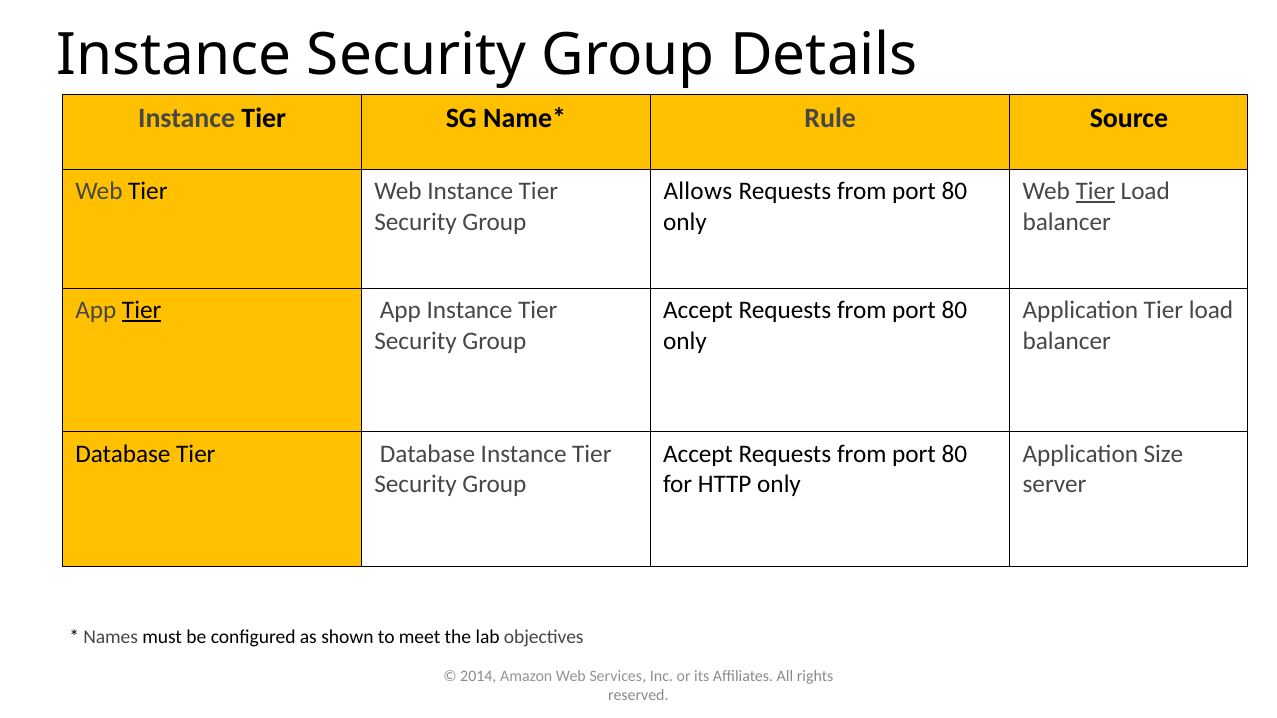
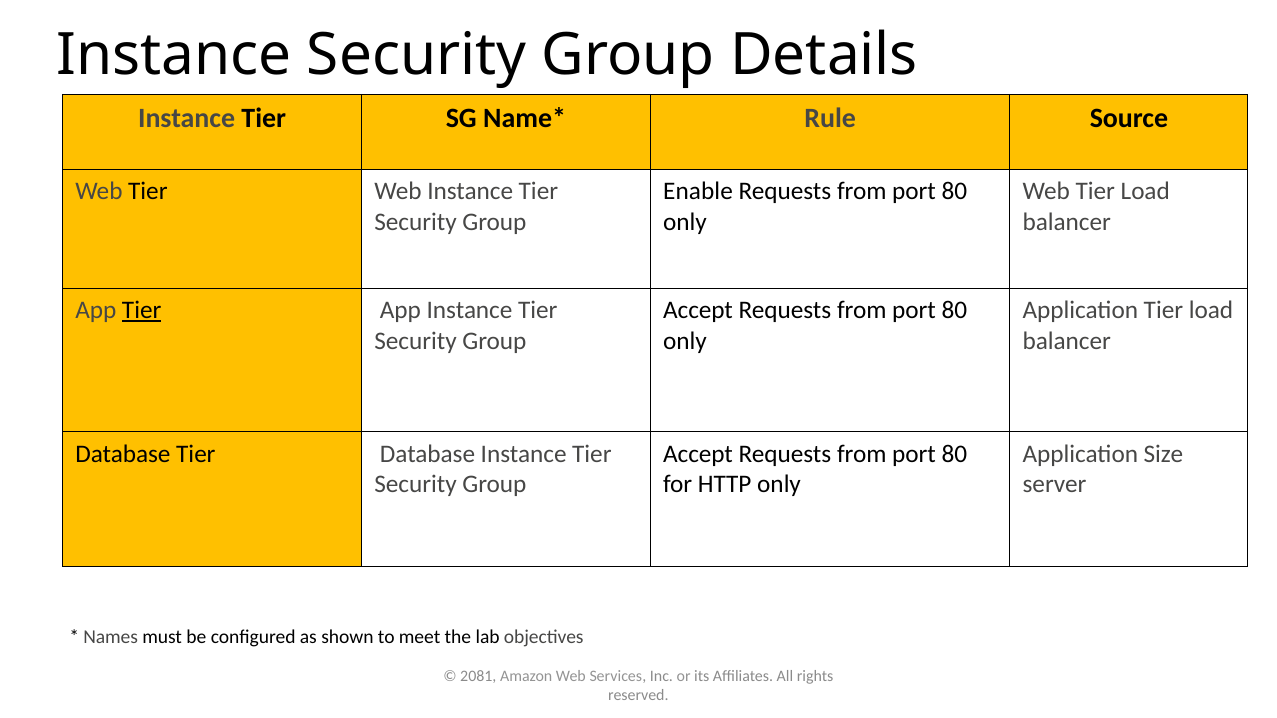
Allows: Allows -> Enable (698, 191)
Tier underline: present -> none (1095, 191)
2014: 2014 -> 2081 (478, 676)
